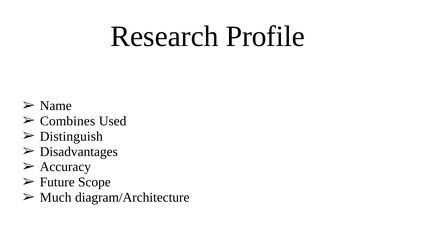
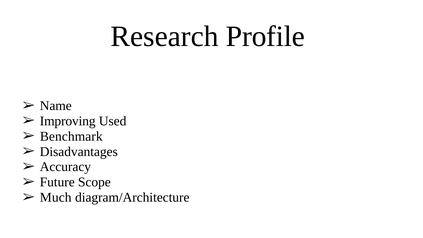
Combines: Combines -> Improving (68, 121)
Distinguish: Distinguish -> Benchmark (71, 136)
